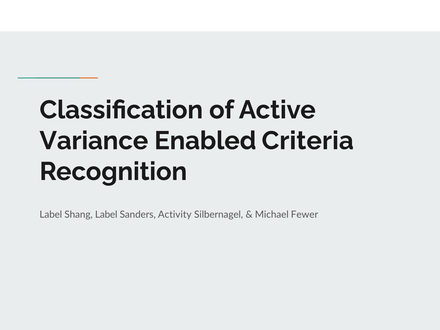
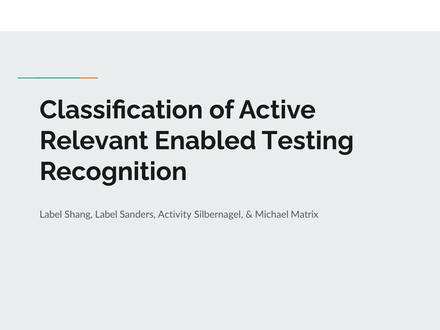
Variance: Variance -> Relevant (94, 141)
Criteria: Criteria -> Testing (308, 141)
Fewer: Fewer -> Matrix (305, 215)
